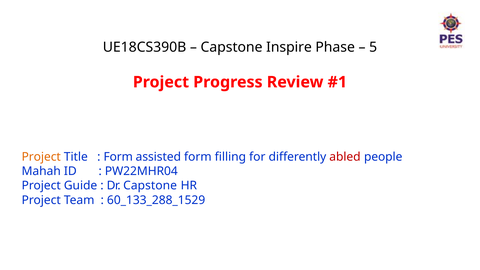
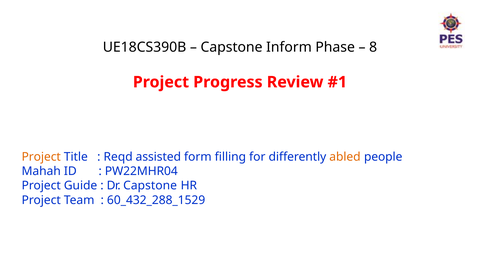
Inspire: Inspire -> Inform (289, 47)
5: 5 -> 8 (373, 47)
Form: Form -> Reqd (118, 157)
abled colour: red -> orange (345, 157)
60_133_288_1529: 60_133_288_1529 -> 60_432_288_1529 (156, 200)
